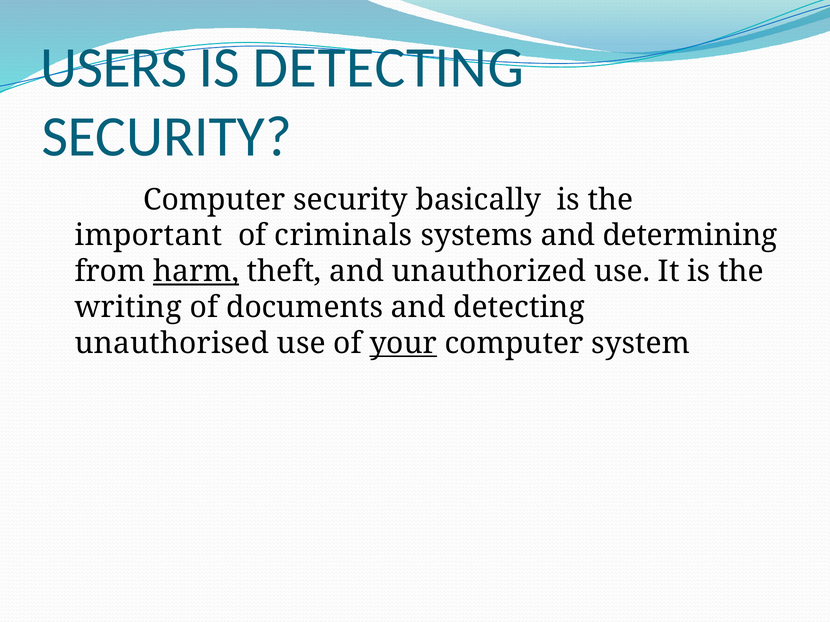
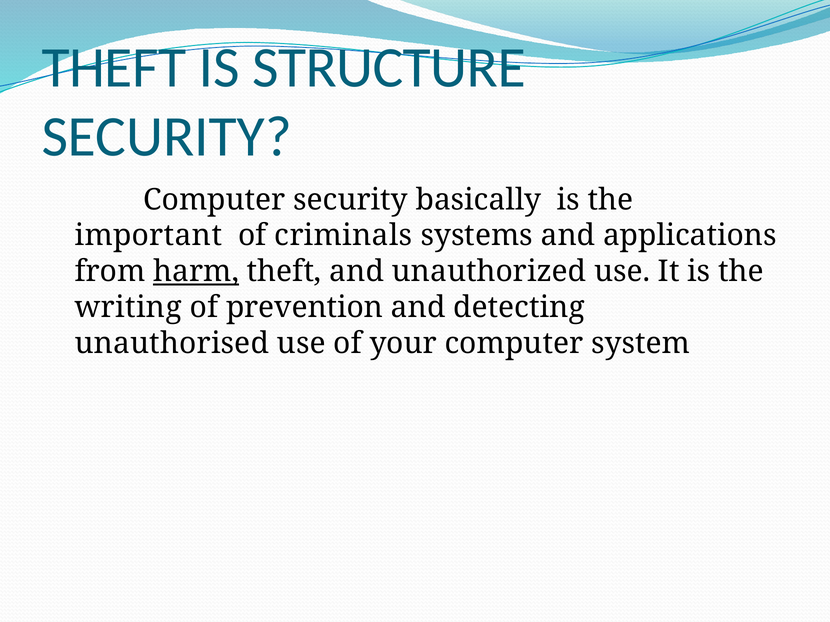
USERS: USERS -> THEFT (114, 68)
IS DETECTING: DETECTING -> STRUCTURE (389, 68)
determining: determining -> applications (690, 236)
documents: documents -> prevention (305, 308)
your underline: present -> none (403, 344)
